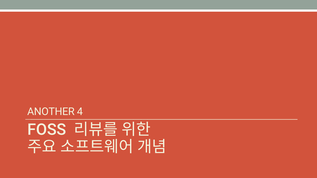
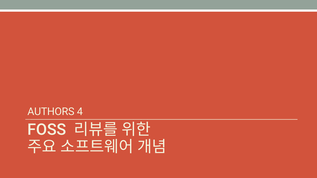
ANOTHER: ANOTHER -> AUTHORS (51, 112)
